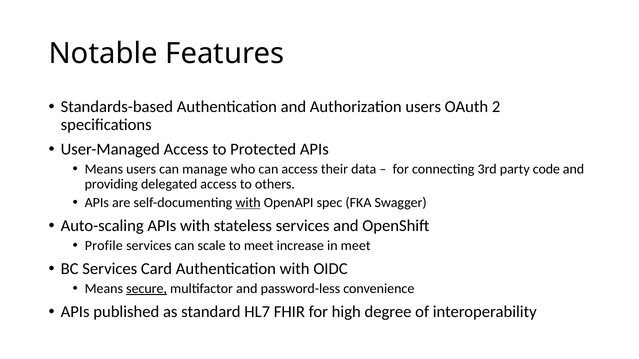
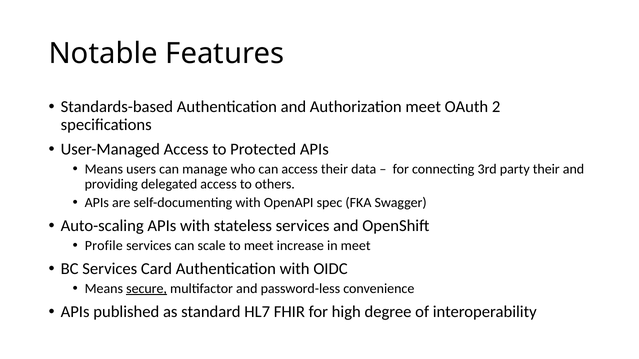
Authorization users: users -> meet (423, 107)
party code: code -> their (546, 169)
with underline: present -> none (248, 203)
